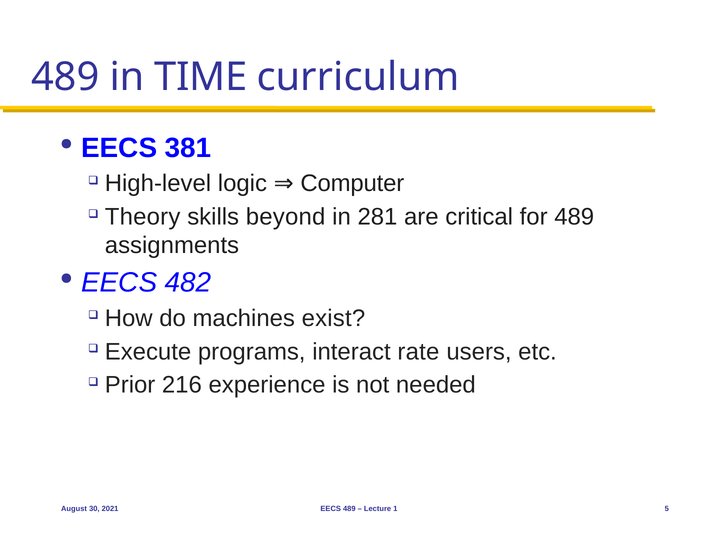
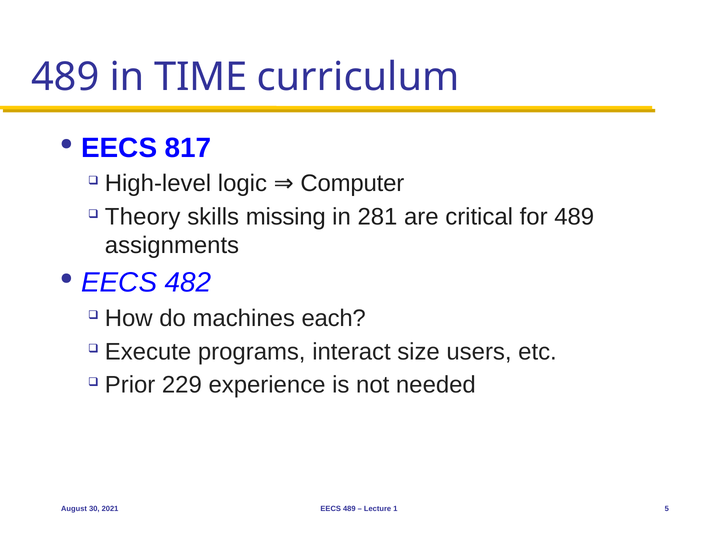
381: 381 -> 817 (188, 148)
beyond: beyond -> missing (286, 217)
exist: exist -> each (334, 318)
rate: rate -> size (419, 352)
216: 216 -> 229 (182, 385)
